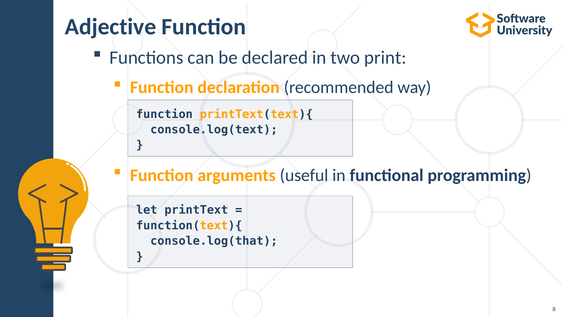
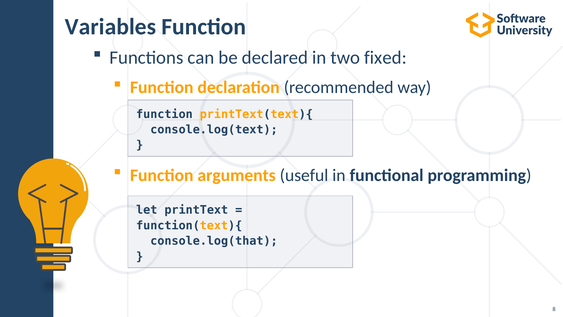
Adjective: Adjective -> Variables (111, 27)
print: print -> fixed (385, 58)
